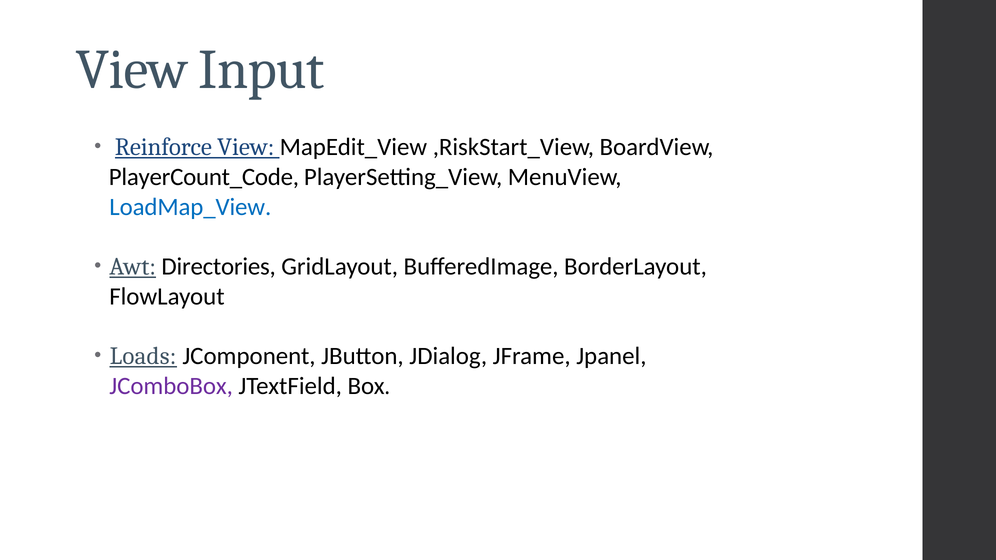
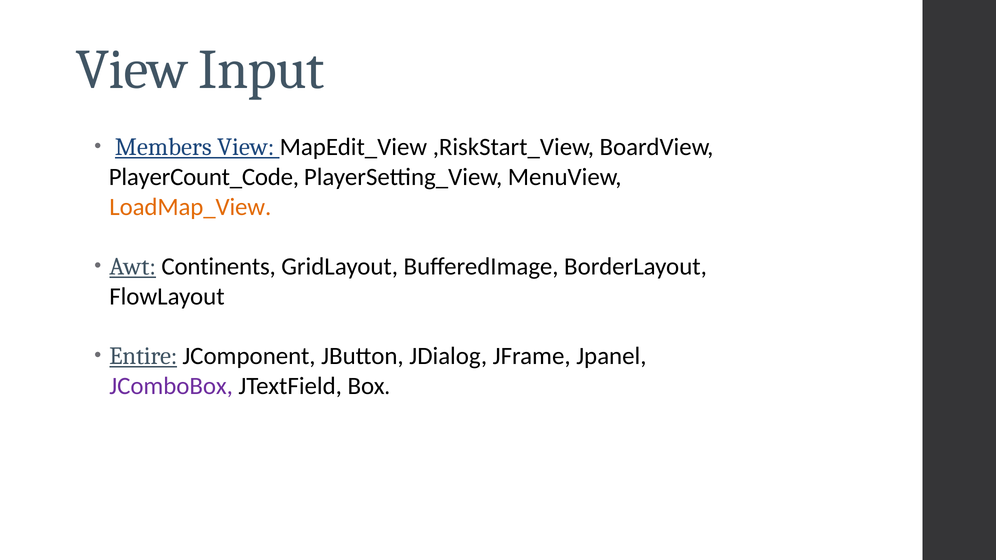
Reinforce: Reinforce -> Members (163, 147)
LoadMap_View colour: blue -> orange (190, 207)
Directories: Directories -> Continents (219, 267)
Loads: Loads -> Entire (143, 356)
